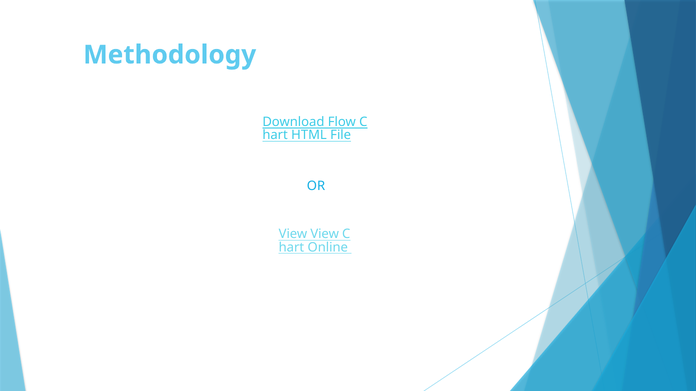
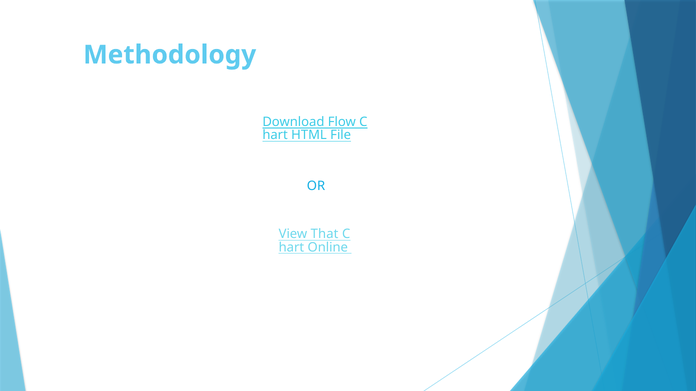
View View: View -> That (325, 234)
